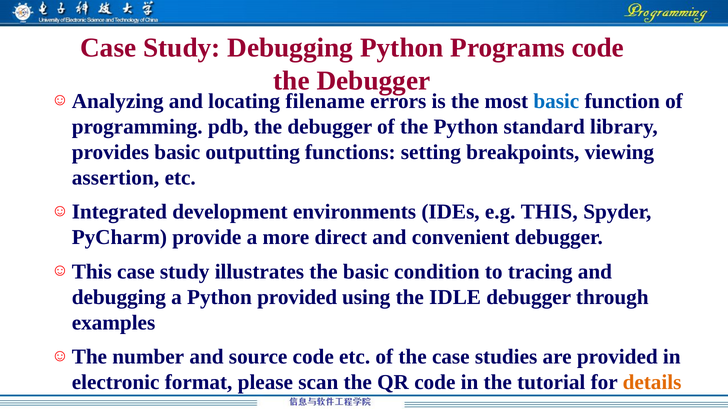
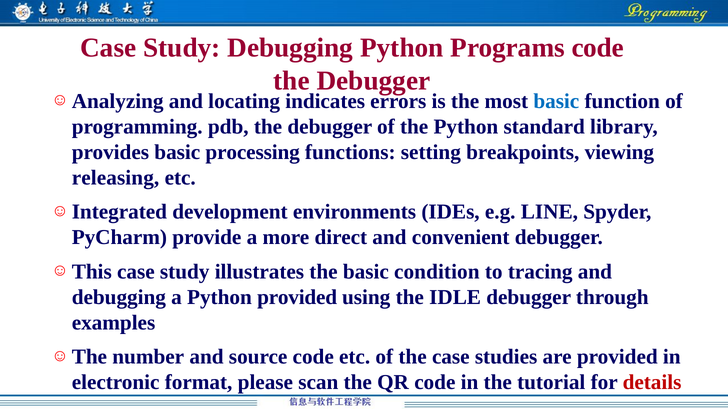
filename: filename -> indicates (325, 101)
outputting: outputting -> processing (253, 152)
assertion: assertion -> releasing (116, 178)
THIS: THIS -> LINE (549, 212)
details colour: orange -> red (652, 383)
